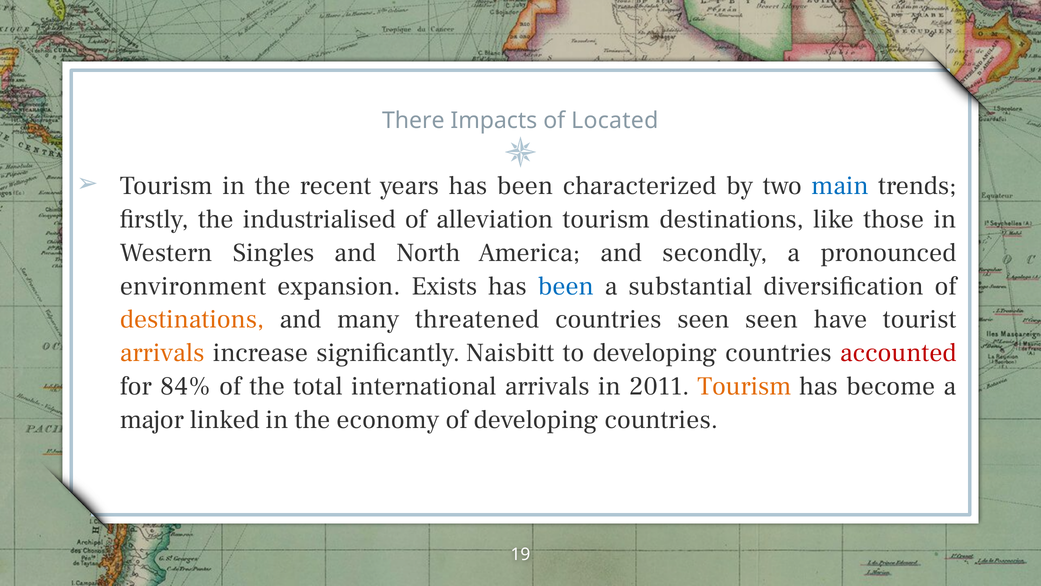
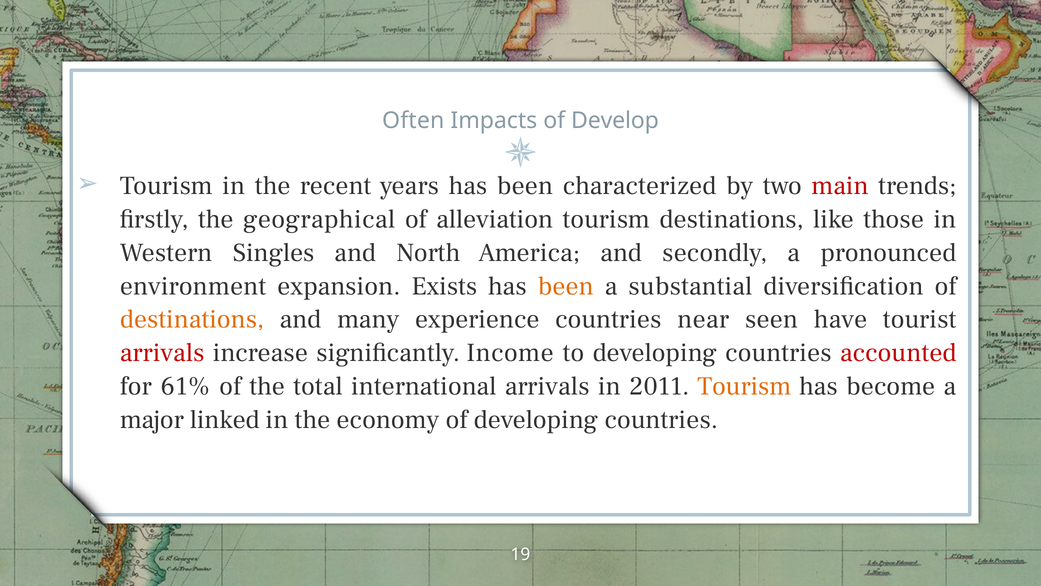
There: There -> Often (413, 120)
Located: Located -> Develop (615, 120)
main colour: blue -> red (840, 186)
industrialised: industrialised -> geographical (319, 219)
been colour: blue -> orange (566, 286)
threatened: threatened -> experience (477, 319)
countries seen: seen -> near (703, 319)
arrivals colour: orange -> red (162, 353)
Naisbitt: Naisbitt -> Income (510, 353)
84%: 84% -> 61% (185, 386)
